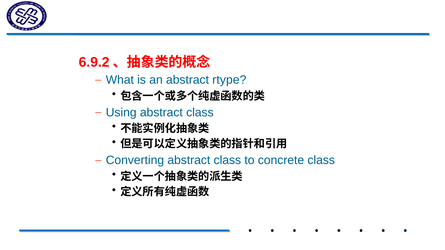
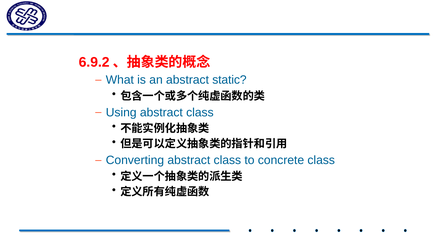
rtype: rtype -> static (229, 80)
